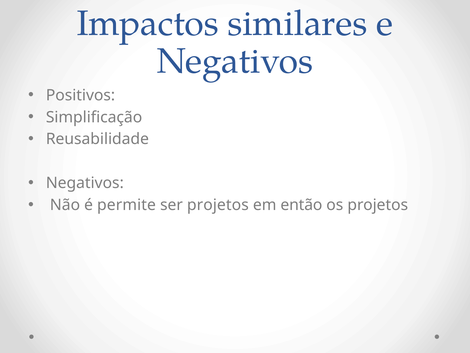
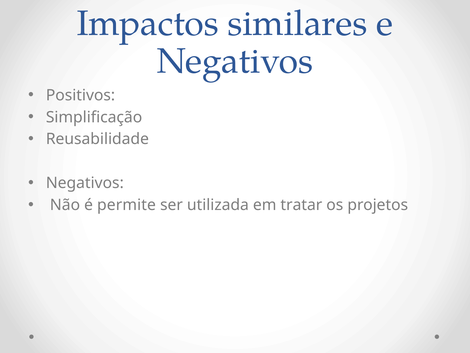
ser projetos: projetos -> utilizada (218, 205)
então: então -> tratar (301, 205)
